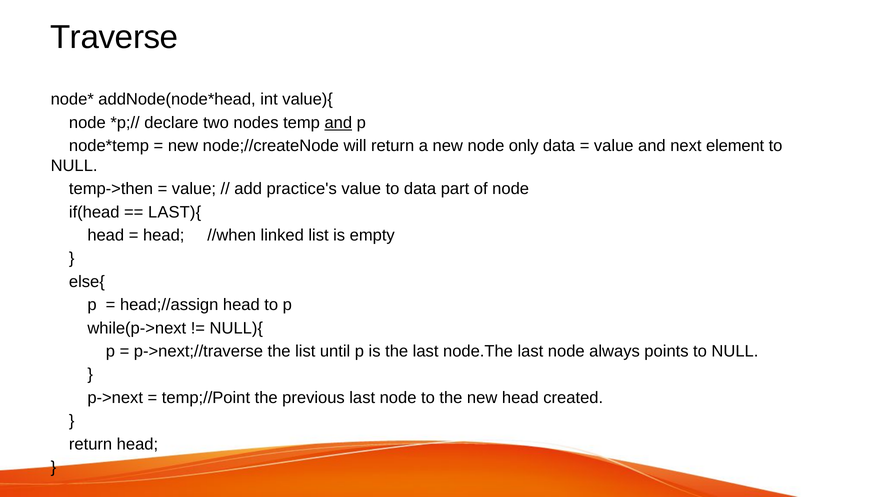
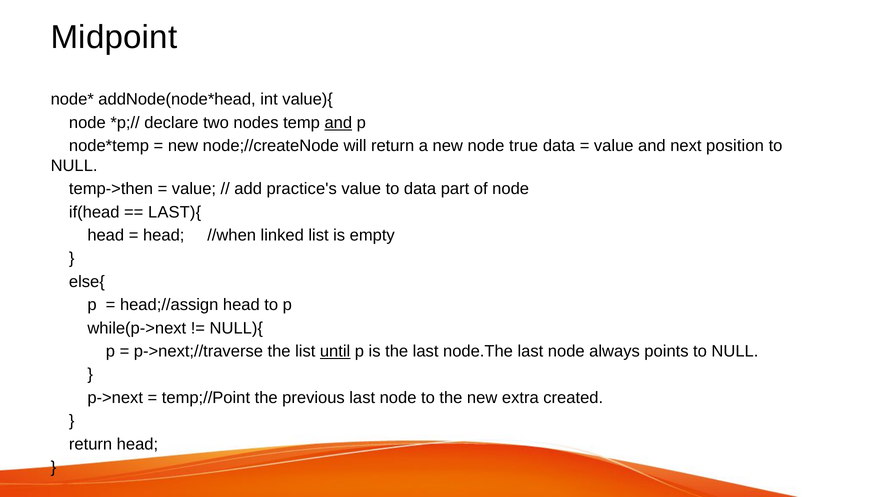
Traverse: Traverse -> Midpoint (114, 37)
only: only -> true (524, 146)
element: element -> position (735, 146)
until underline: none -> present (335, 351)
new head: head -> extra (520, 397)
